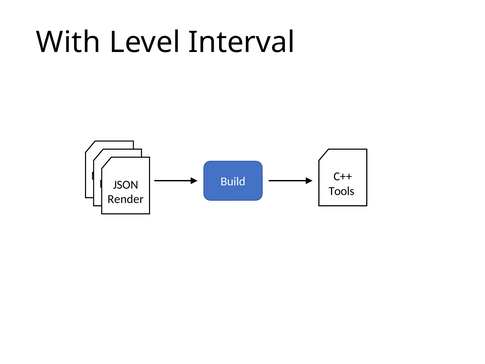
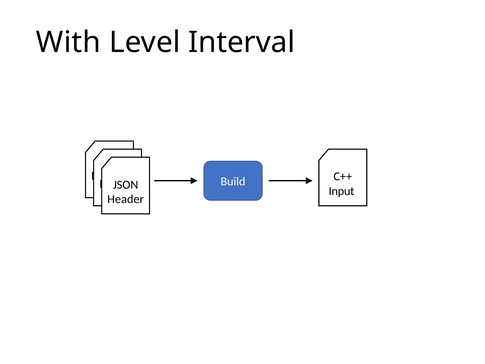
Tools: Tools -> Input (341, 191)
Render: Render -> Header (126, 199)
